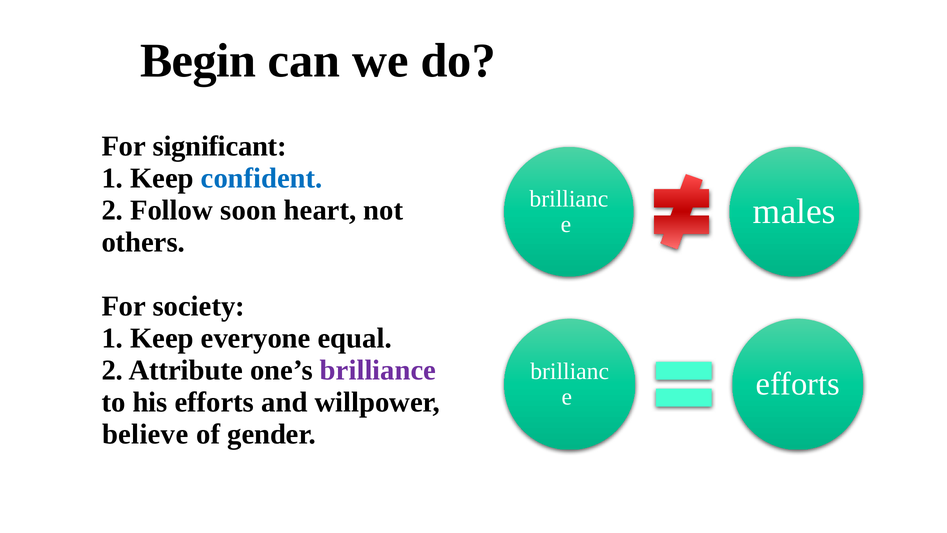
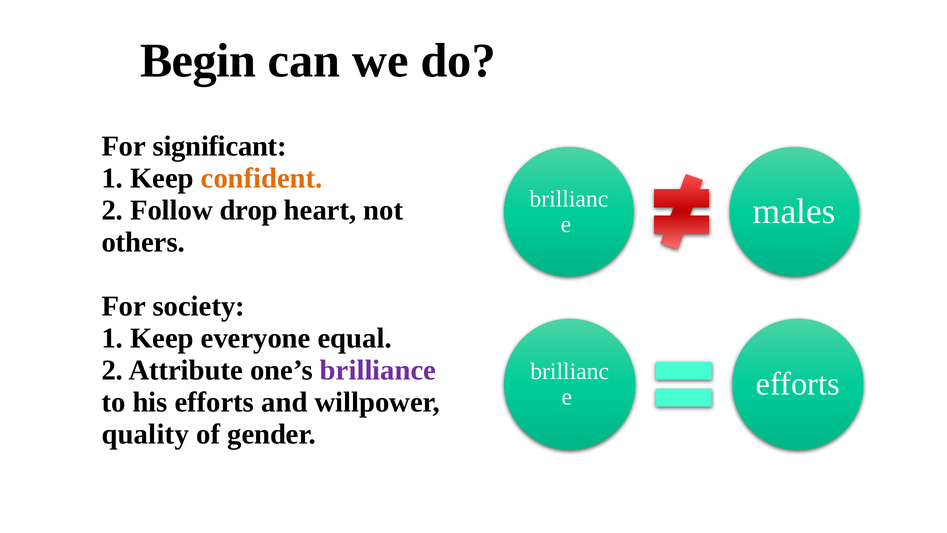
confident colour: blue -> orange (262, 178)
soon: soon -> drop (249, 210)
believe: believe -> quality (145, 434)
